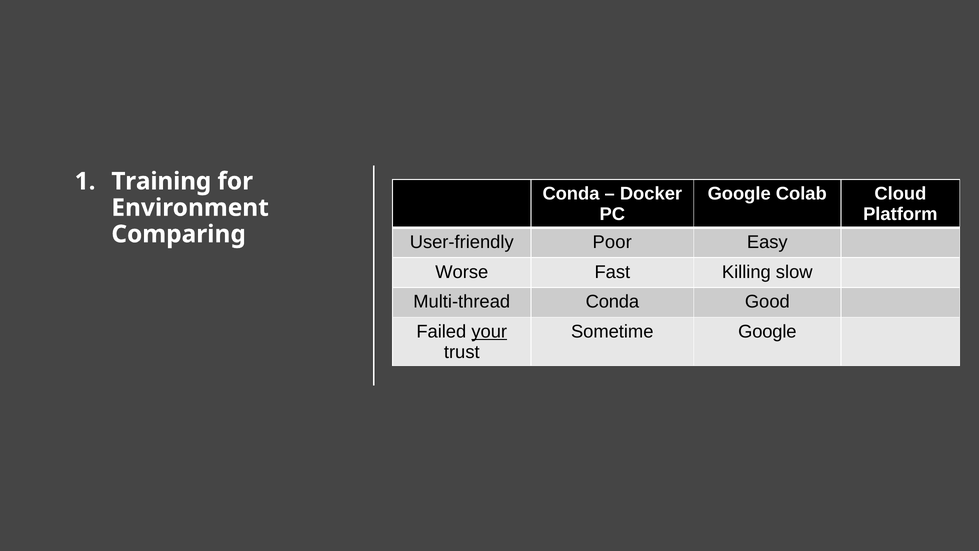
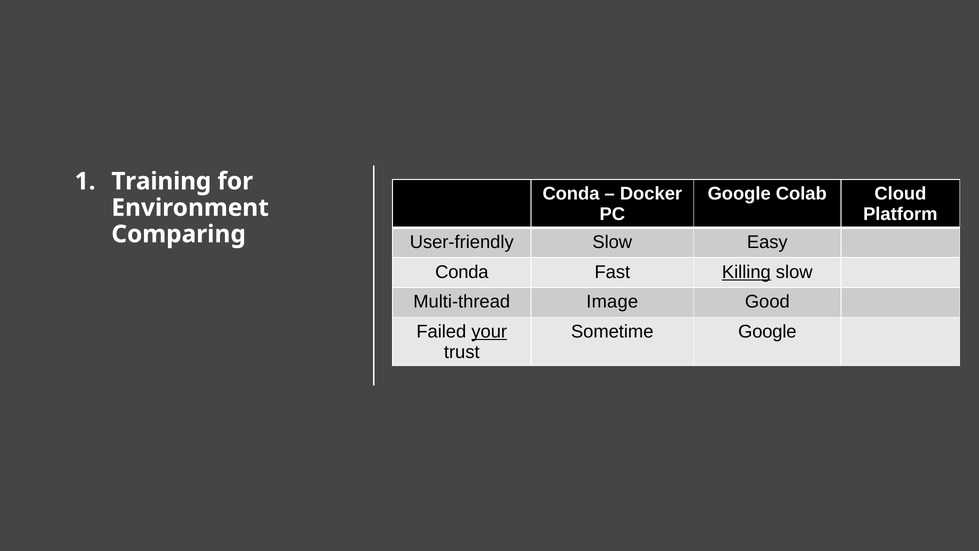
User-friendly Poor: Poor -> Slow (612, 242)
Worse: Worse -> Conda (462, 272)
Killing underline: none -> present (746, 272)
Multi-thread Conda: Conda -> Image (612, 302)
